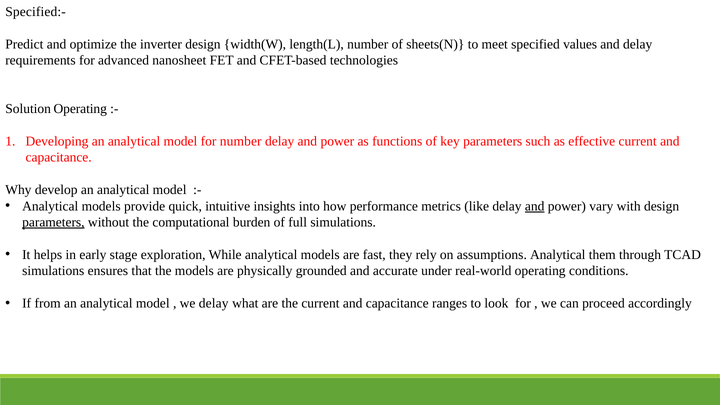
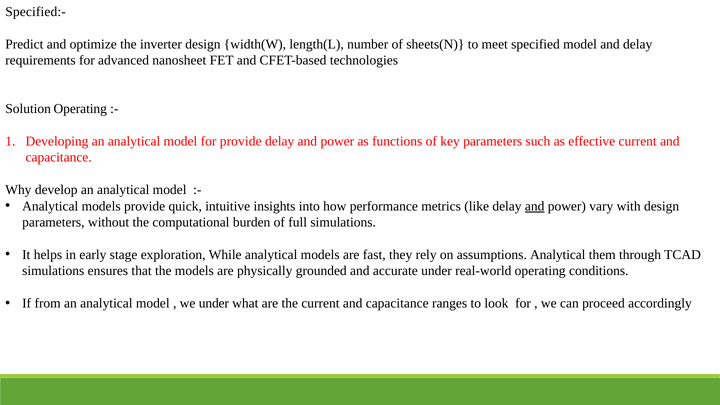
specified values: values -> model (580, 44)
for number: number -> provide (241, 141)
parameters underline: present -> none (53, 222)
we delay: delay -> under (214, 303)
